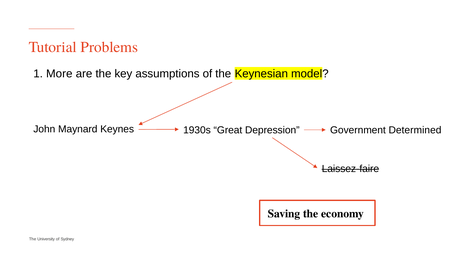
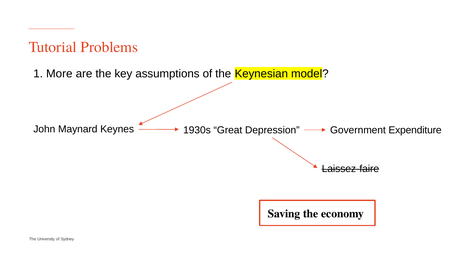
Determined: Determined -> Expenditure (415, 130)
